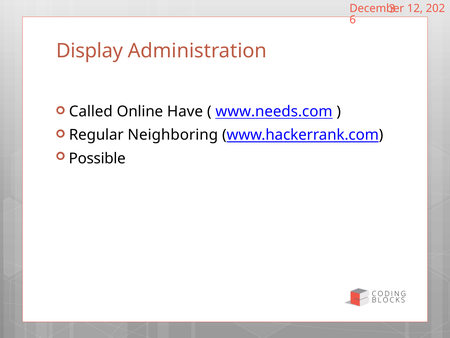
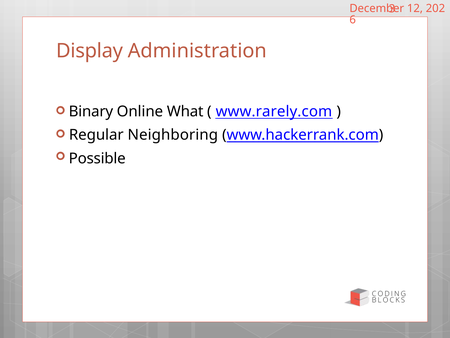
Called: Called -> Binary (91, 111)
Have: Have -> What (185, 111)
www.needs.com: www.needs.com -> www.rarely.com (274, 111)
